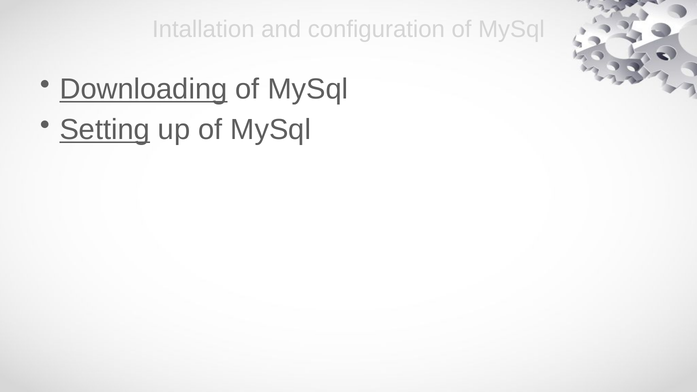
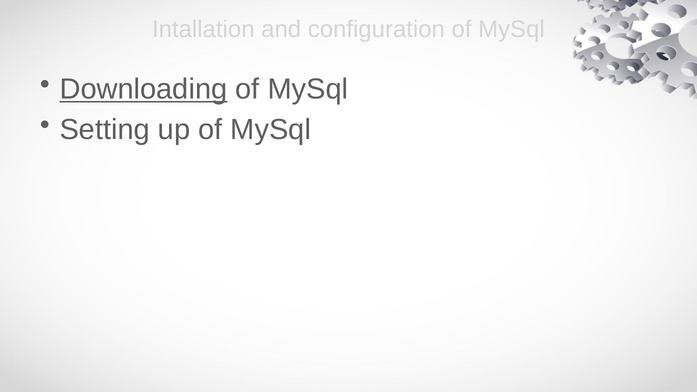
Setting underline: present -> none (105, 130)
